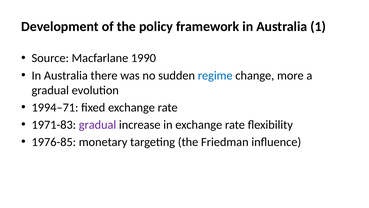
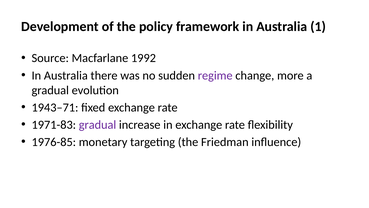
1990: 1990 -> 1992 (144, 58)
regime colour: blue -> purple (215, 75)
1994–71: 1994–71 -> 1943–71 (55, 107)
